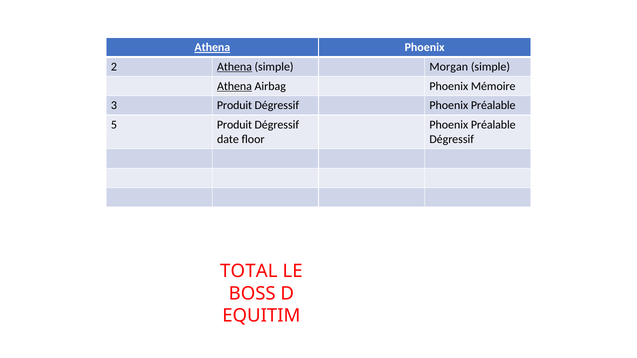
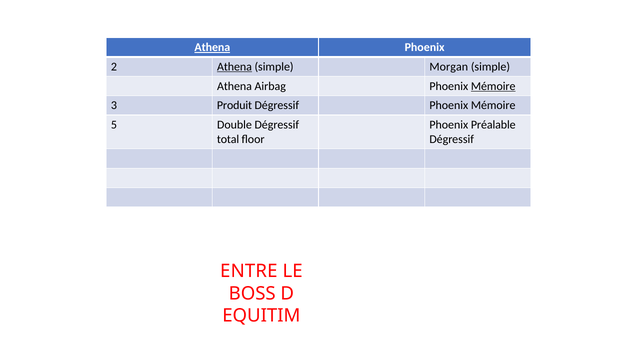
Athena underline: present -> none (234, 86)
Mémoire underline: none -> present (493, 86)
Dégressif Phoenix Préalable: Préalable -> Mémoire (493, 106)
5 Produit: Produit -> Double (234, 125)
date: date -> total (228, 139)
TOTAL: TOTAL -> ENTRE (249, 271)
